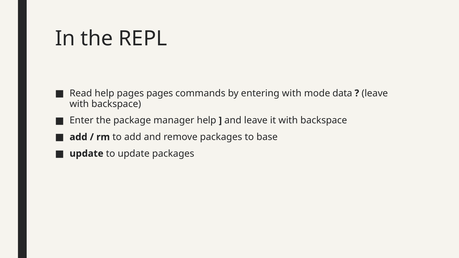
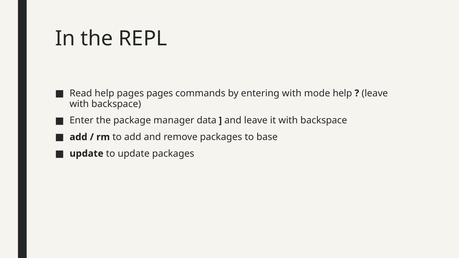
mode data: data -> help (342, 93)
manager help: help -> data (207, 121)
